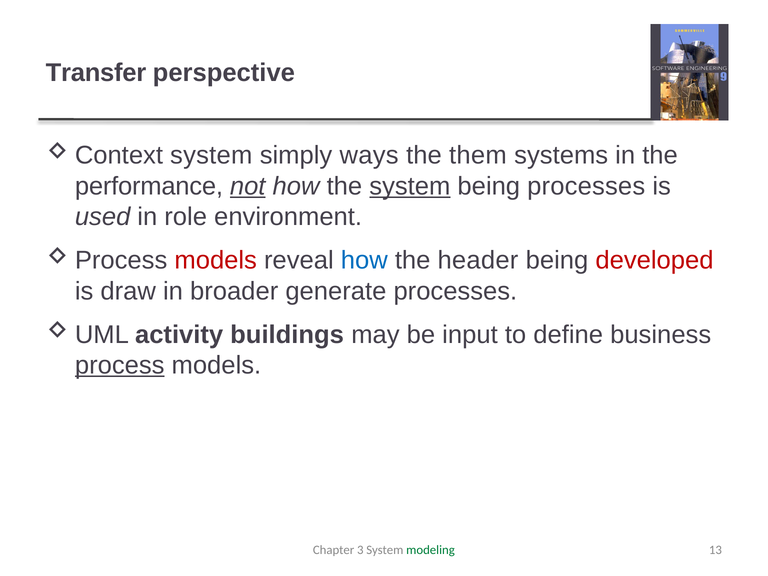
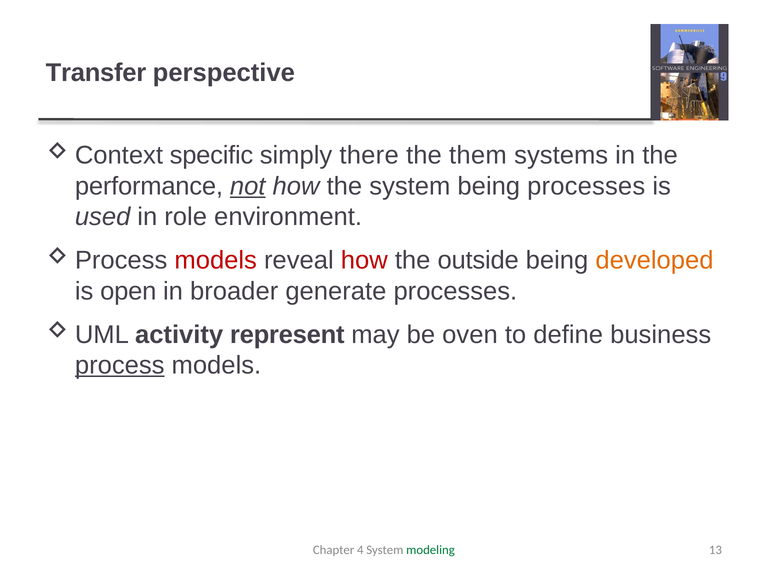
system: system -> specific (211, 155)
ways: ways -> there (369, 155)
system underline: present -> none (410, 186)
how colour: blue -> red (364, 260)
header: header -> outside (478, 260)
developed colour: red -> orange (654, 260)
draw: draw -> open (128, 291)
buildings: buildings -> represent (287, 335)
input: input -> oven (470, 335)
3: 3 -> 4 (360, 550)
